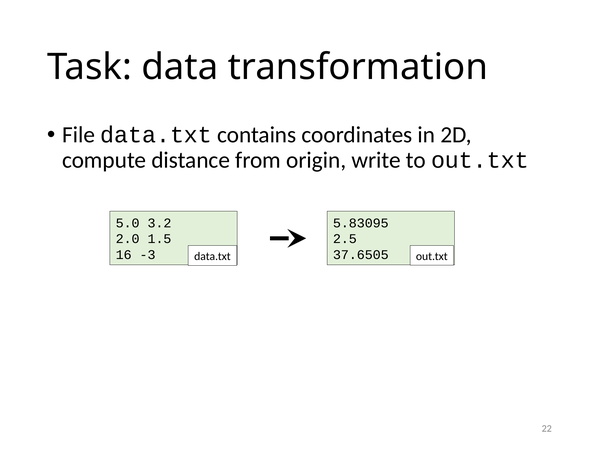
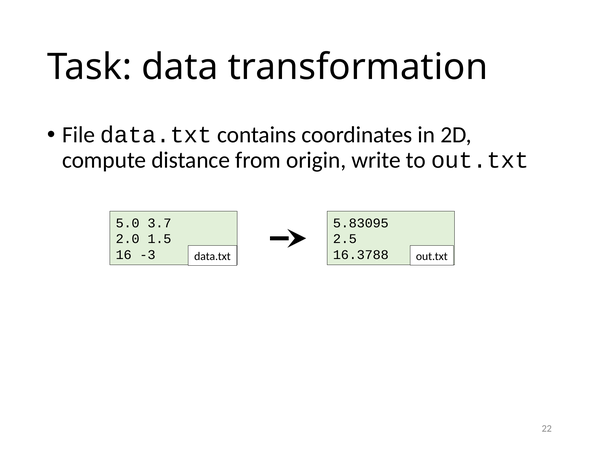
3.2: 3.2 -> 3.7 (159, 223)
37.6505: 37.6505 -> 16.3788 (361, 255)
